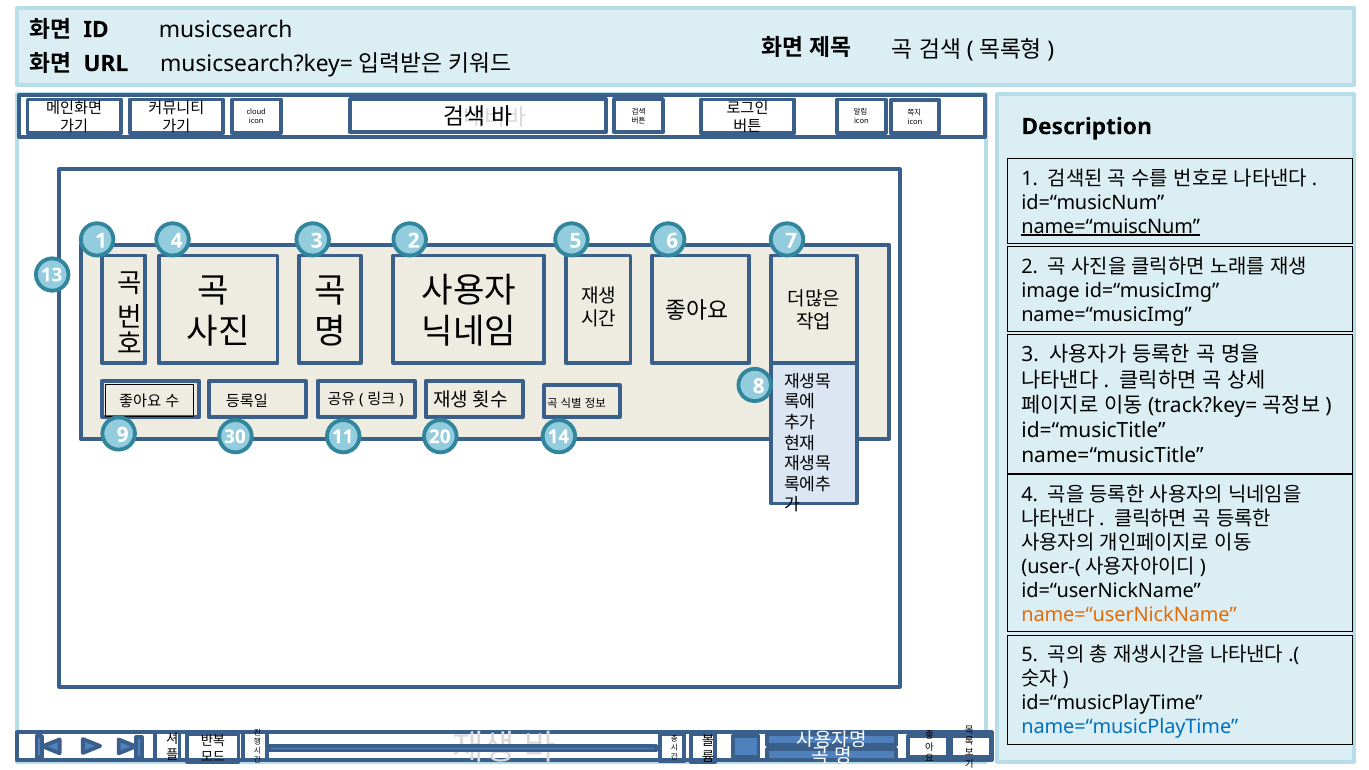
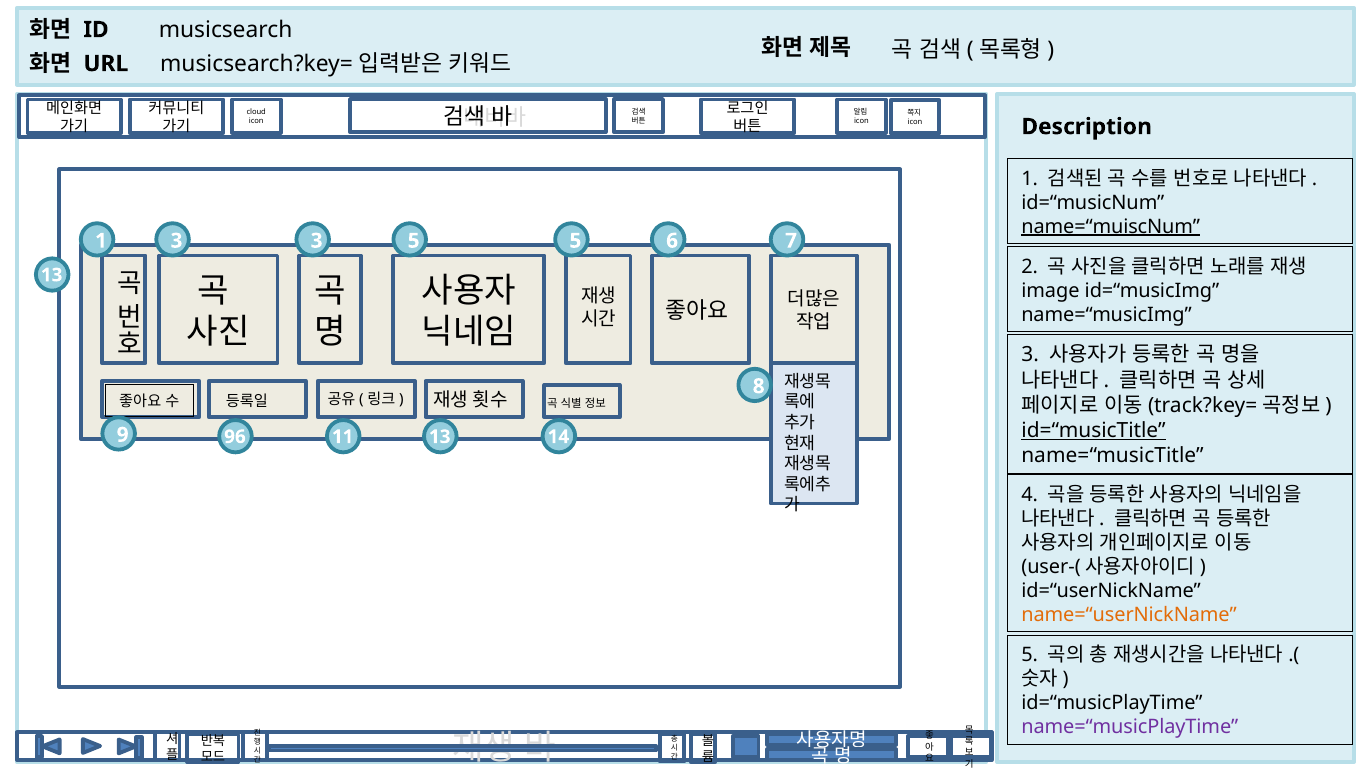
1 4: 4 -> 3 (177, 241)
3 2: 2 -> 5 (414, 241)
id=“musicTitle underline: none -> present (1094, 430)
30: 30 -> 96 (235, 437)
11 20: 20 -> 13 (440, 437)
name=“musicPlayTime colour: blue -> purple (1130, 727)
